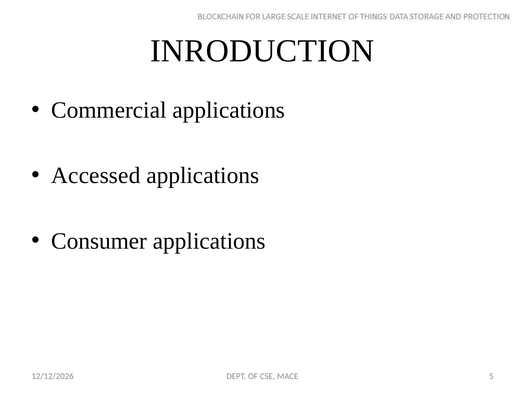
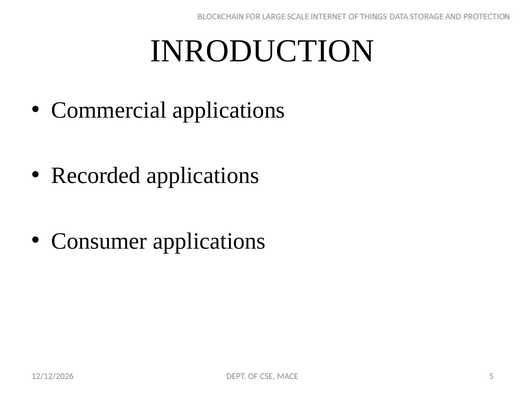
Accessed: Accessed -> Recorded (96, 175)
